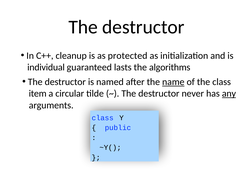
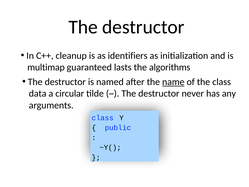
protected: protected -> identifiers (128, 56)
individual: individual -> multimap (46, 67)
item: item -> data (38, 93)
any underline: present -> none (229, 93)
